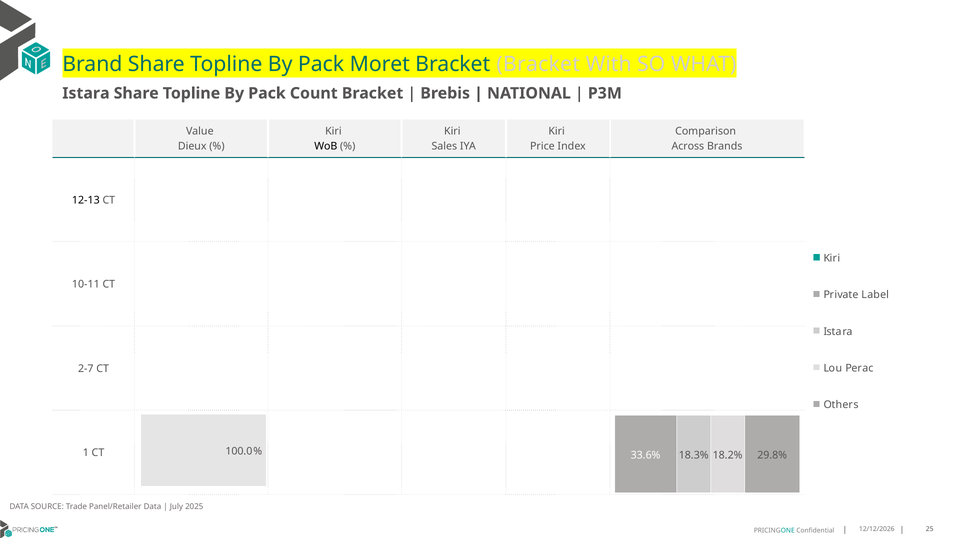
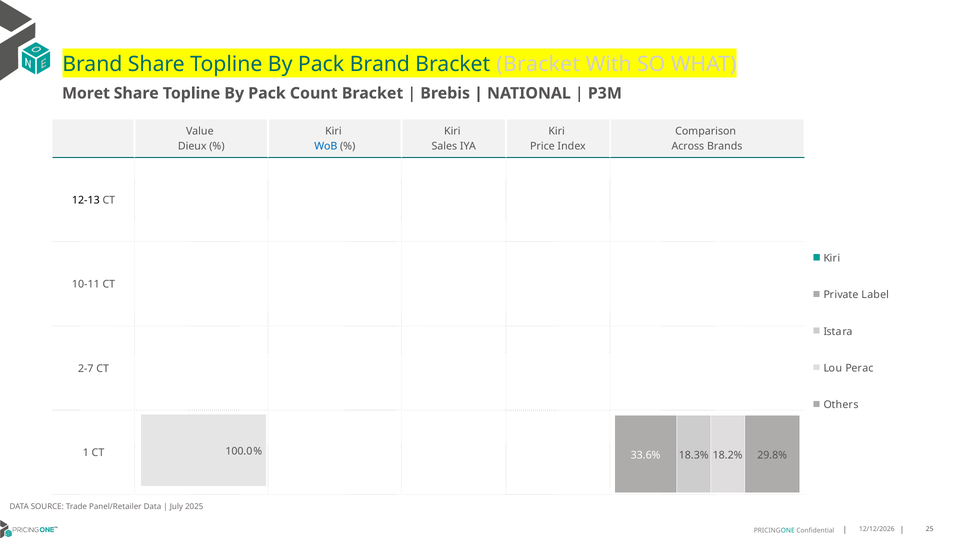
Pack Moret: Moret -> Brand (380, 64)
Istara: Istara -> Moret (86, 93)
WoB colour: black -> blue (326, 146)
